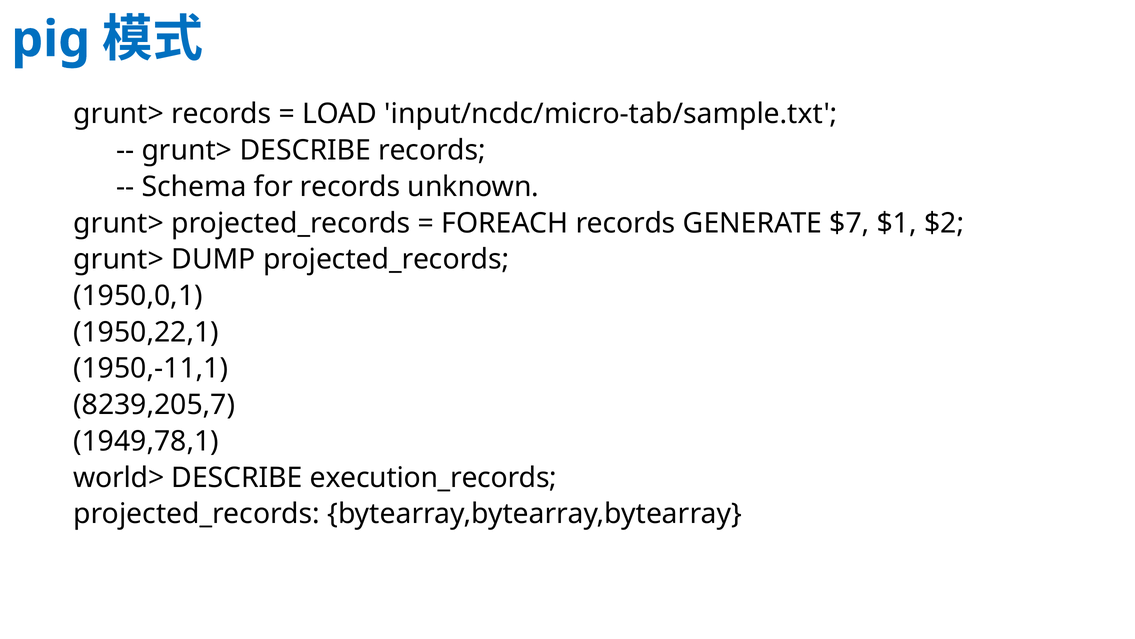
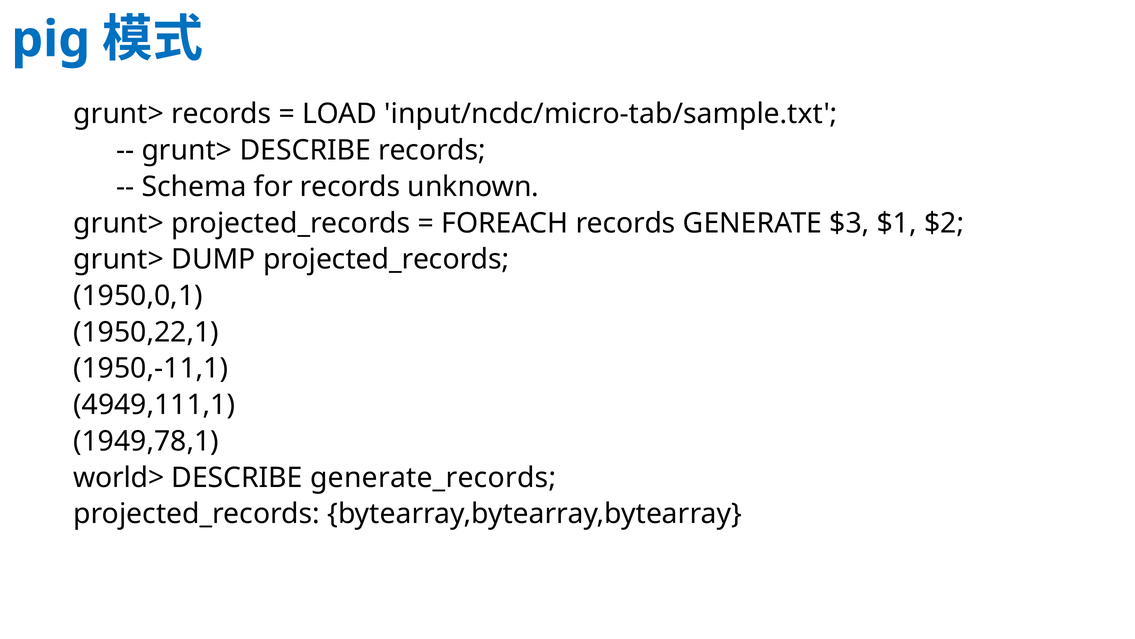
$7: $7 -> $3 (849, 223)
8239,205,7: 8239,205,7 -> 4949,111,1 (154, 405)
execution_records: execution_records -> generate_records (433, 477)
